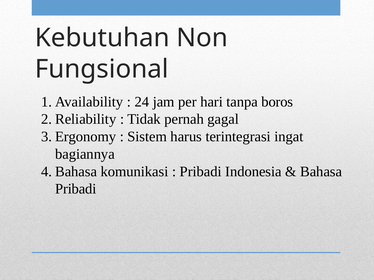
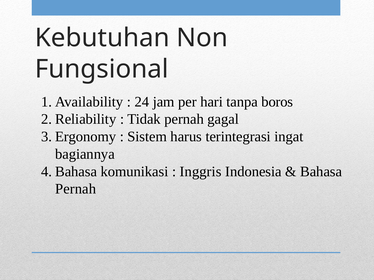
Pribadi: Pribadi -> Inggris (201, 172)
Pribadi: Pribadi -> Pernah (76, 189)
